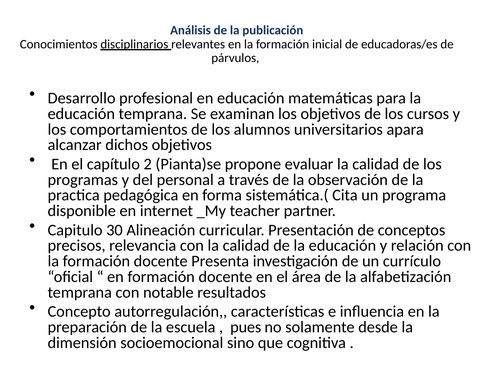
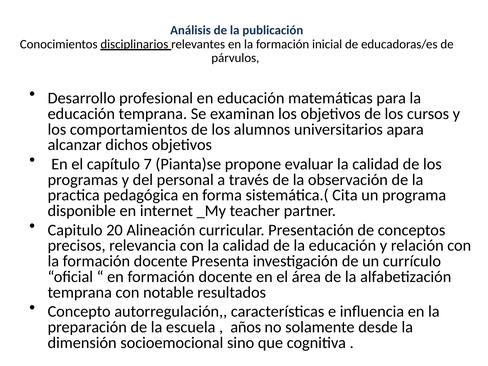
2: 2 -> 7 (148, 164)
30: 30 -> 20 (114, 230)
pues: pues -> años (246, 327)
